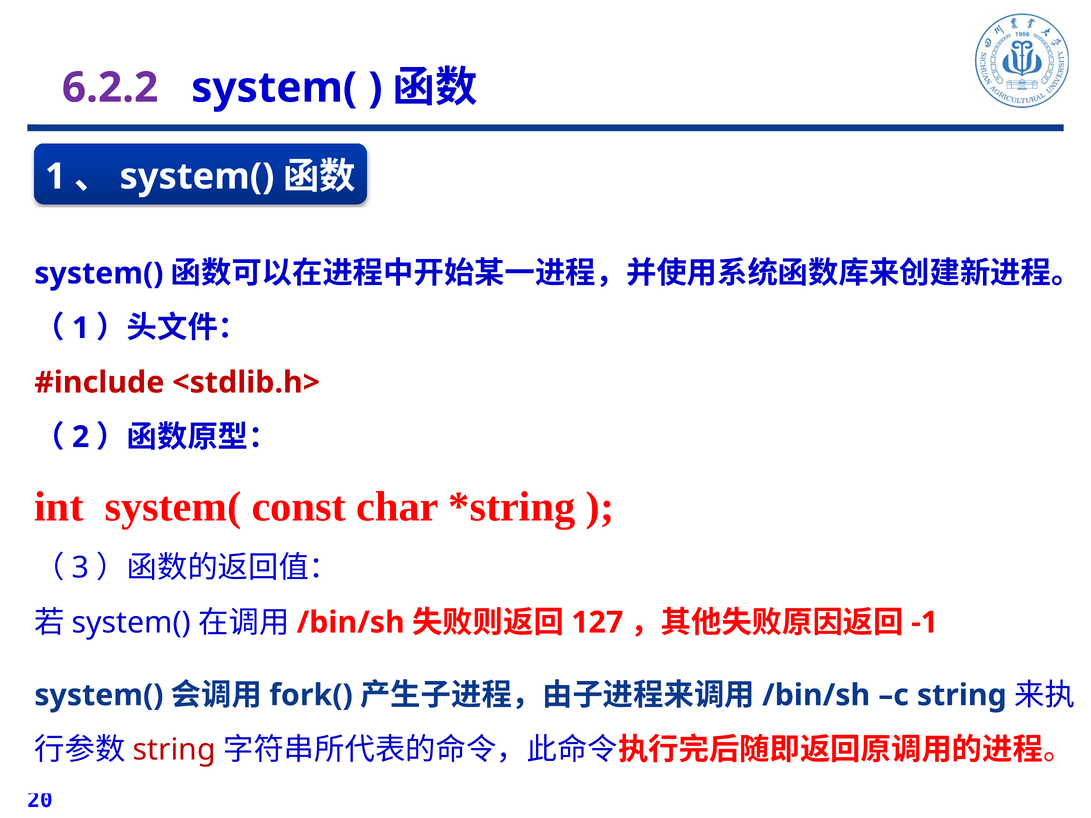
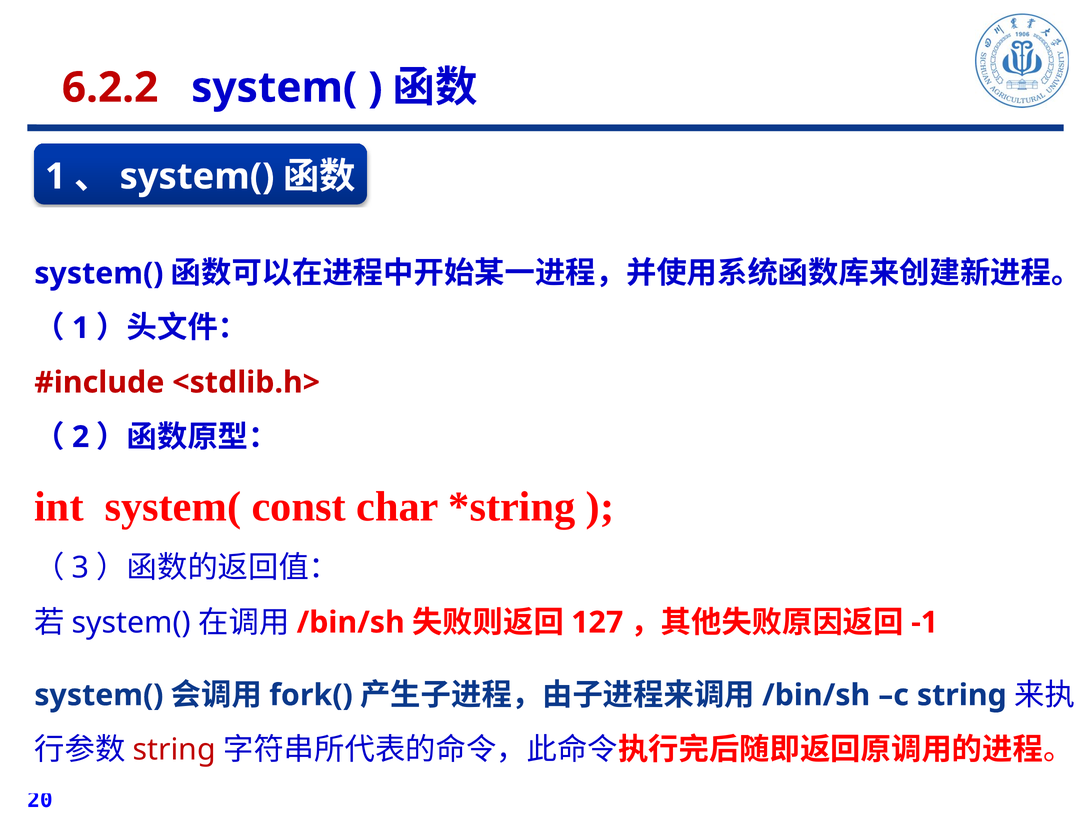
6.2.2 colour: purple -> red (110, 88)
